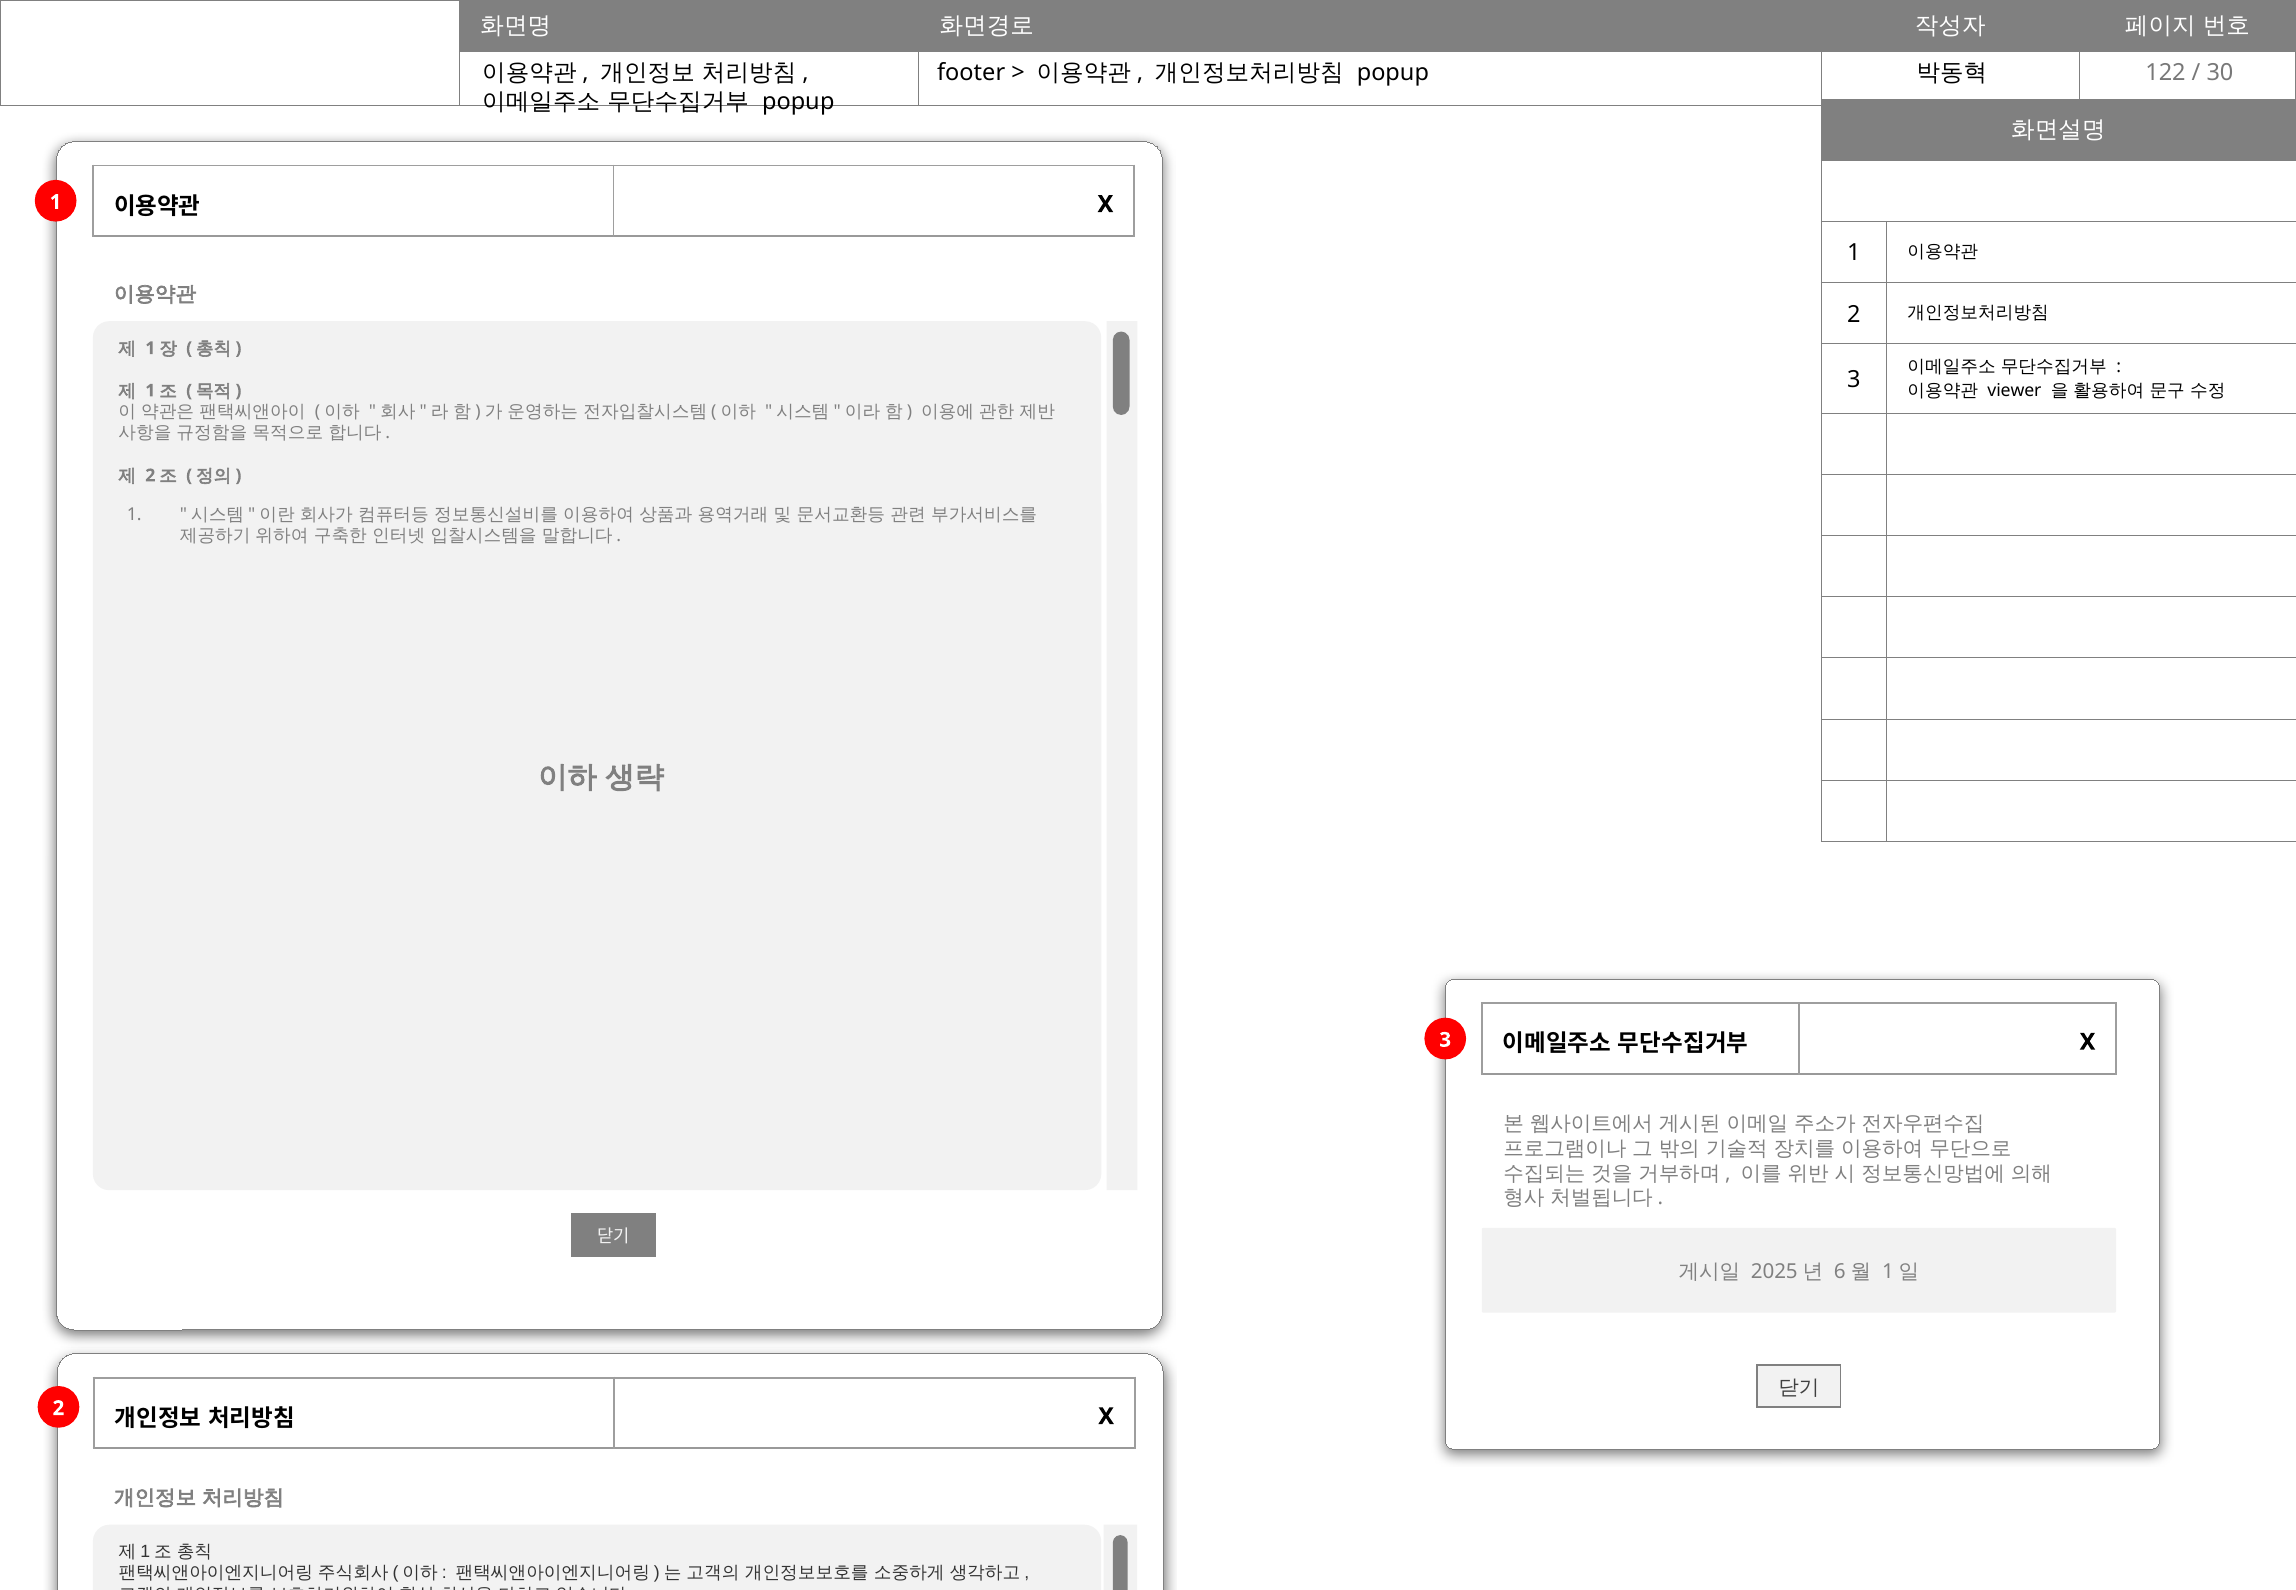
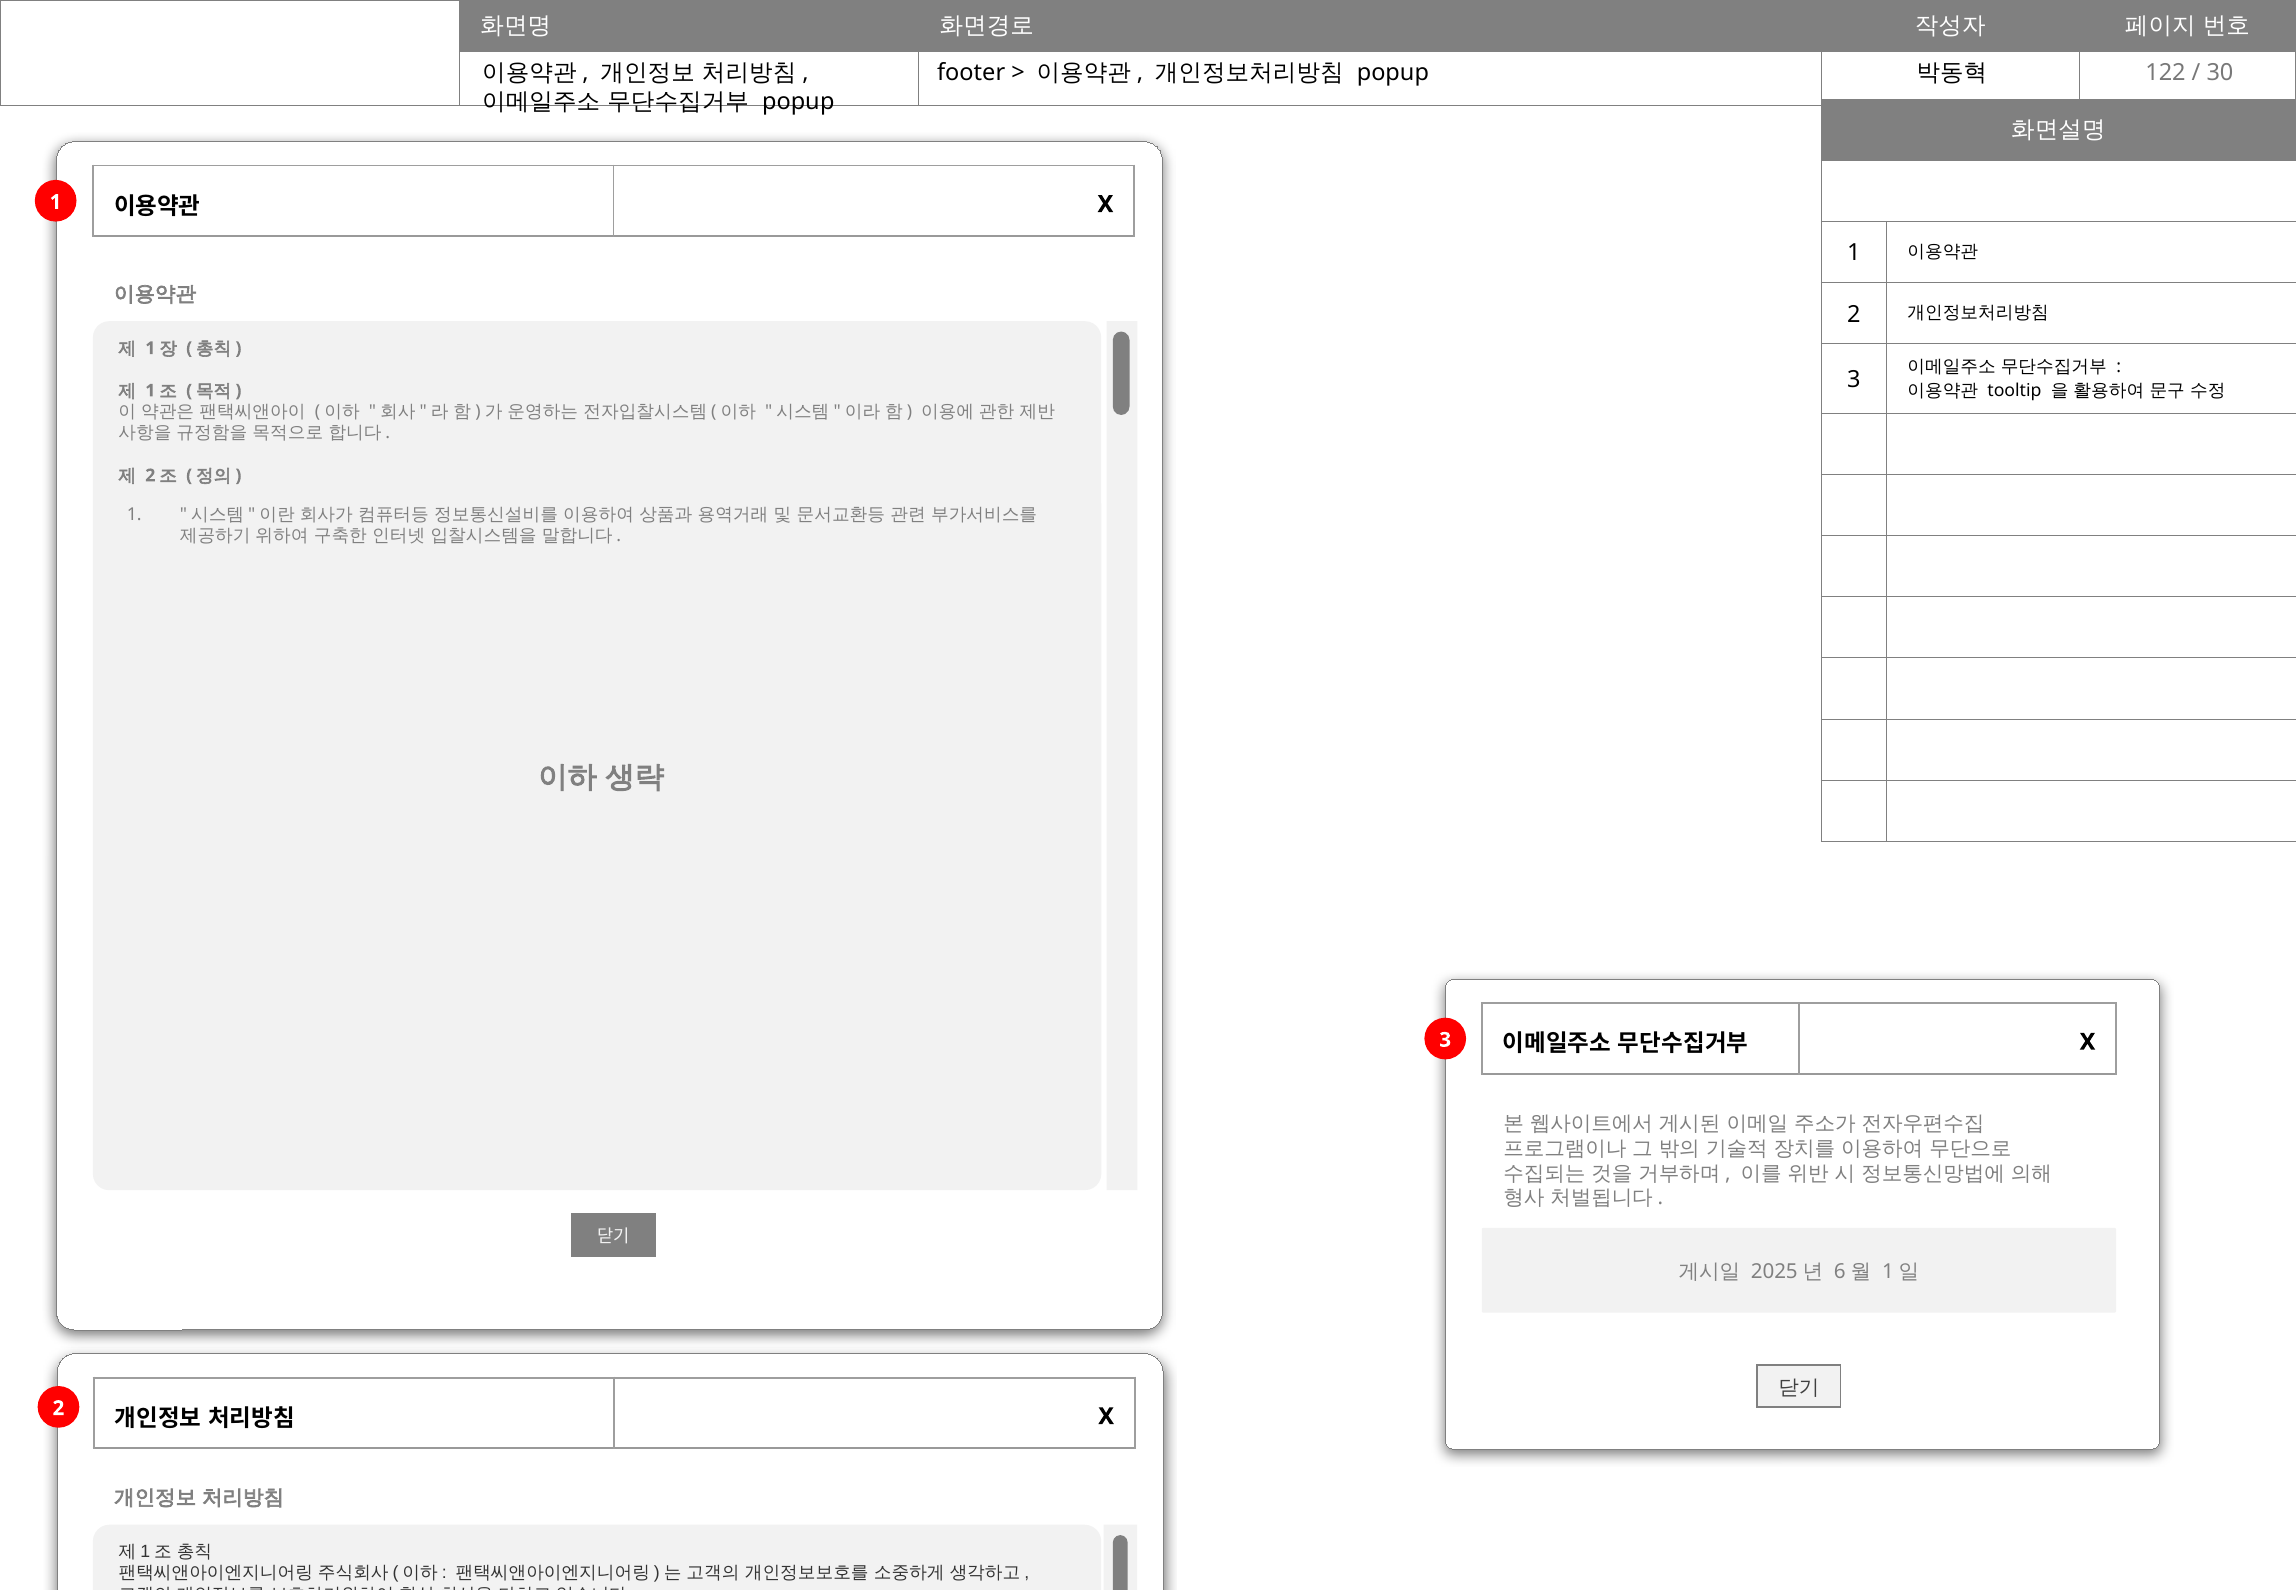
viewer: viewer -> tooltip (2014, 391)
